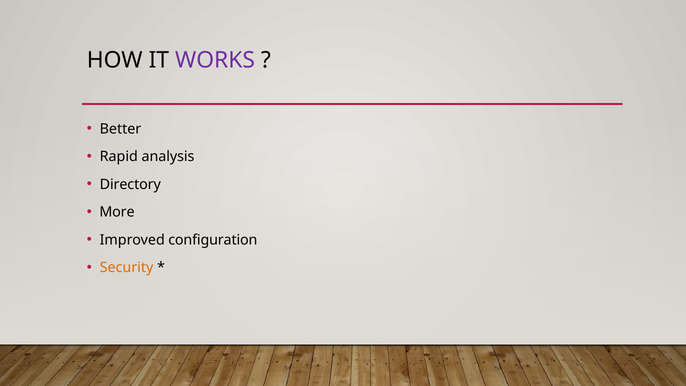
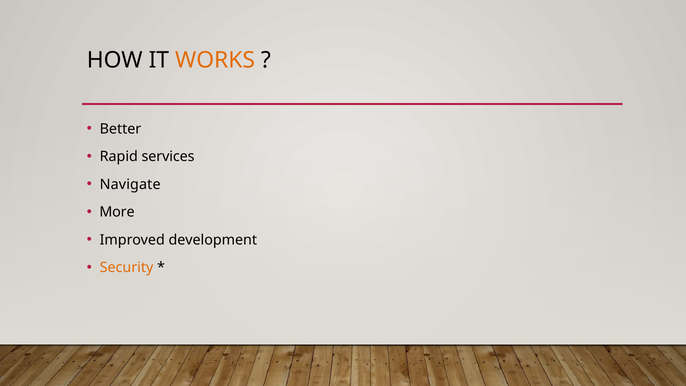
WORKS colour: purple -> orange (215, 60)
analysis: analysis -> services (168, 157)
Directory: Directory -> Navigate (130, 184)
configuration: configuration -> development (213, 240)
